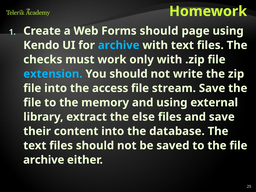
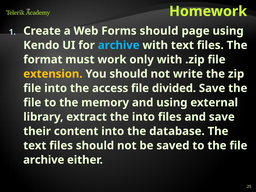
checks: checks -> format (43, 60)
extension colour: light blue -> yellow (53, 74)
stream: stream -> divided (174, 88)
the else: else -> into (143, 117)
